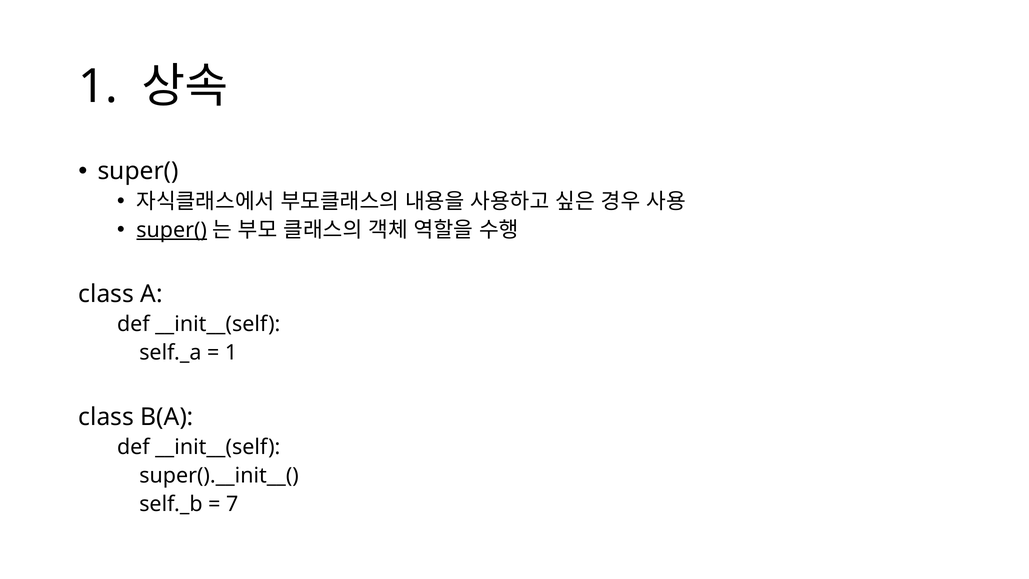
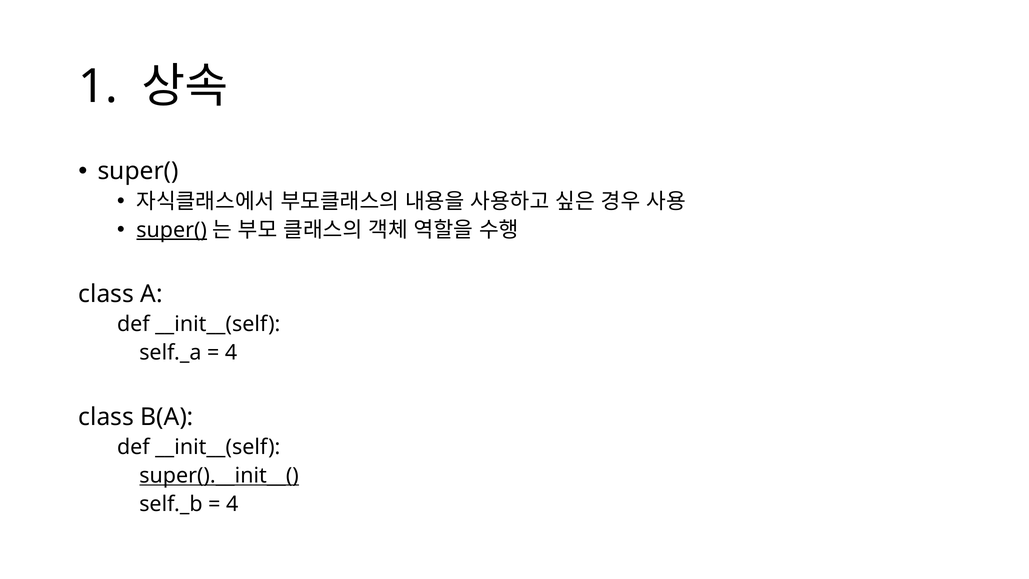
1: 1 -> 4 (231, 353)
super().__init__( underline: none -> present (219, 476)
7: 7 -> 4 (232, 504)
